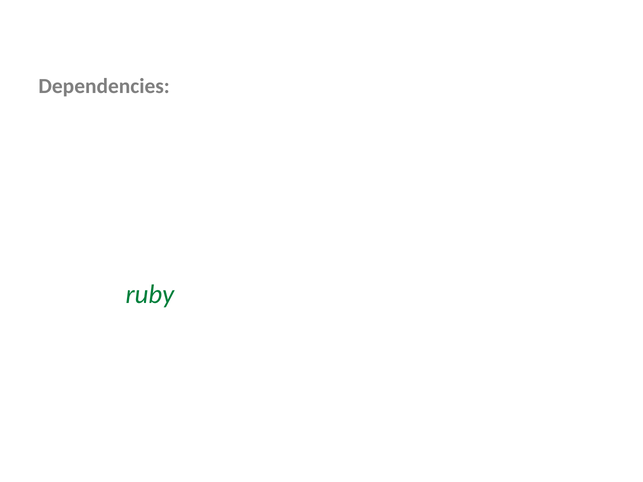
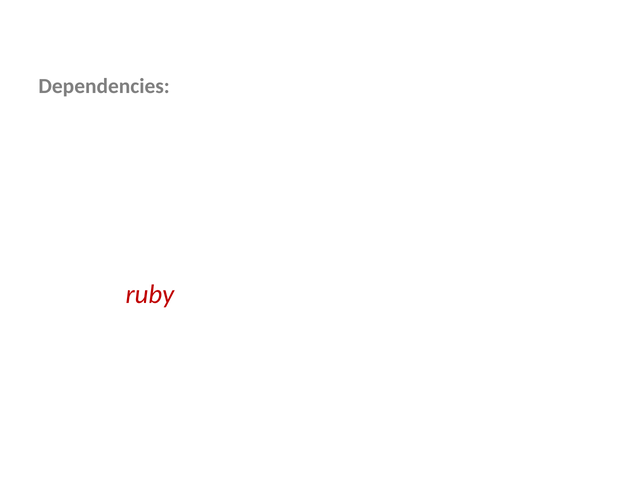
ruby colour: green -> red (150, 294)
